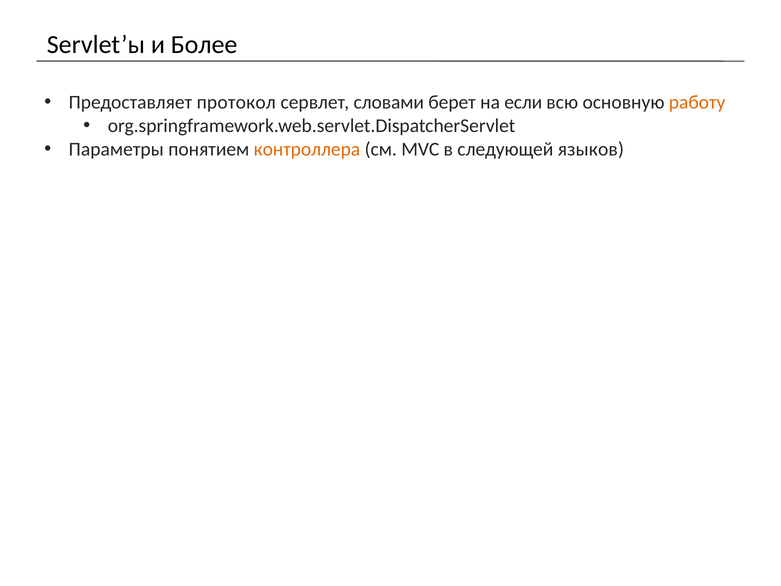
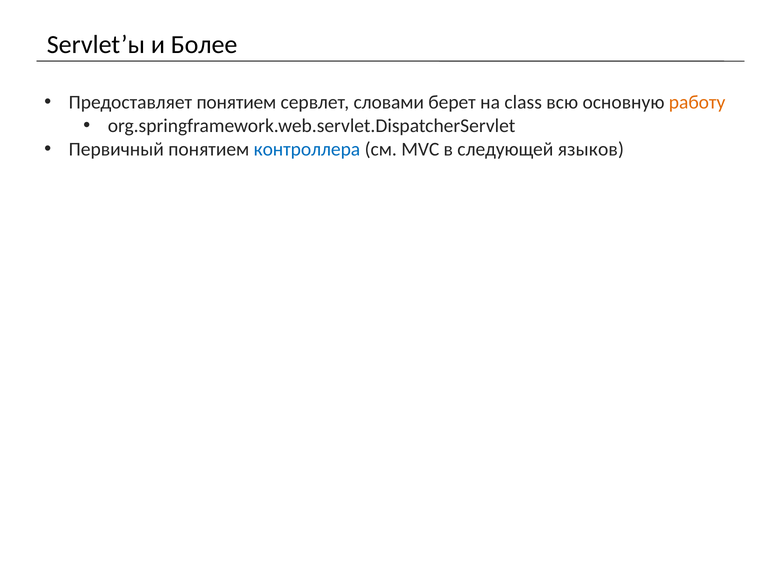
Предоставляет протокол: протокол -> понятием (236, 102)
если: если -> class (523, 102)
Параметры: Параметры -> Первичный (116, 149)
контроллера colour: orange -> blue (307, 149)
